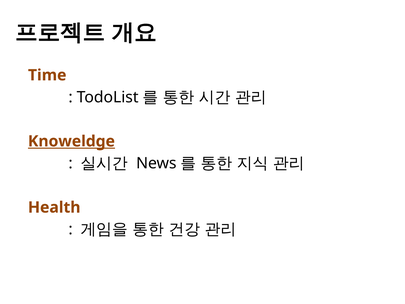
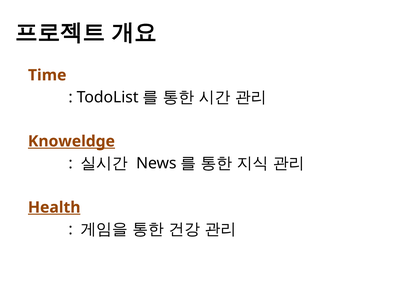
Health underline: none -> present (54, 207)
